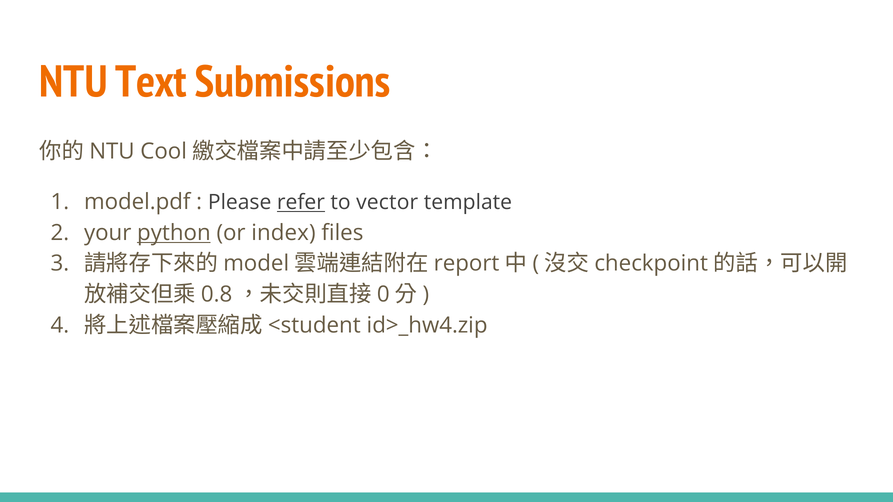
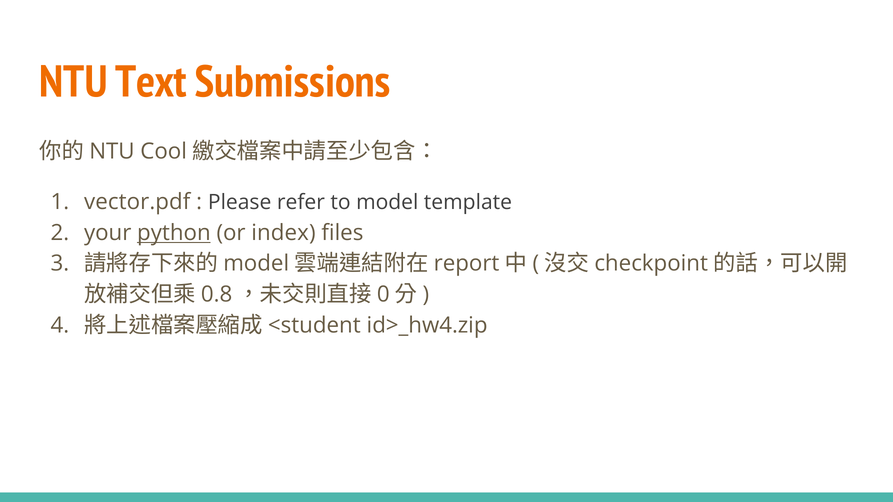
model.pdf: model.pdf -> vector.pdf (137, 202)
refer underline: present -> none (301, 203)
vector: vector -> model (387, 203)
